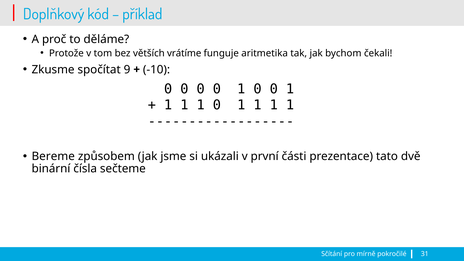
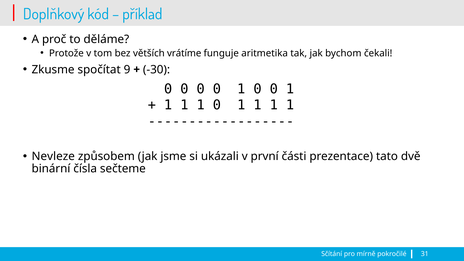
-10: -10 -> -30 (157, 70)
Bereme: Bereme -> Nevleze (53, 156)
